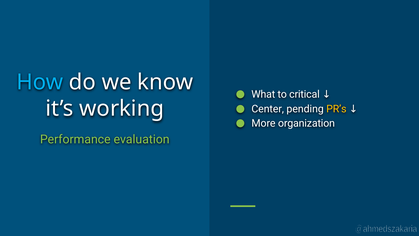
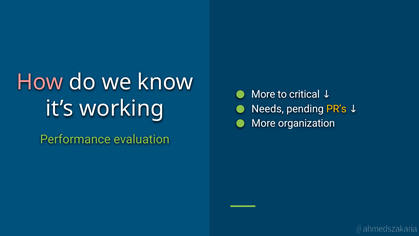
How colour: light blue -> pink (40, 82)
What: What -> More (263, 94)
Center: Center -> Needs (268, 109)
